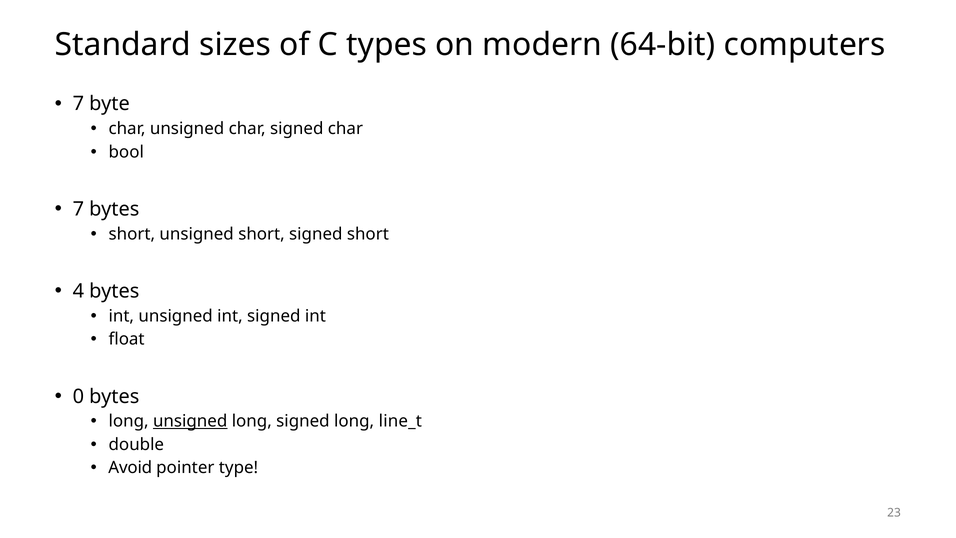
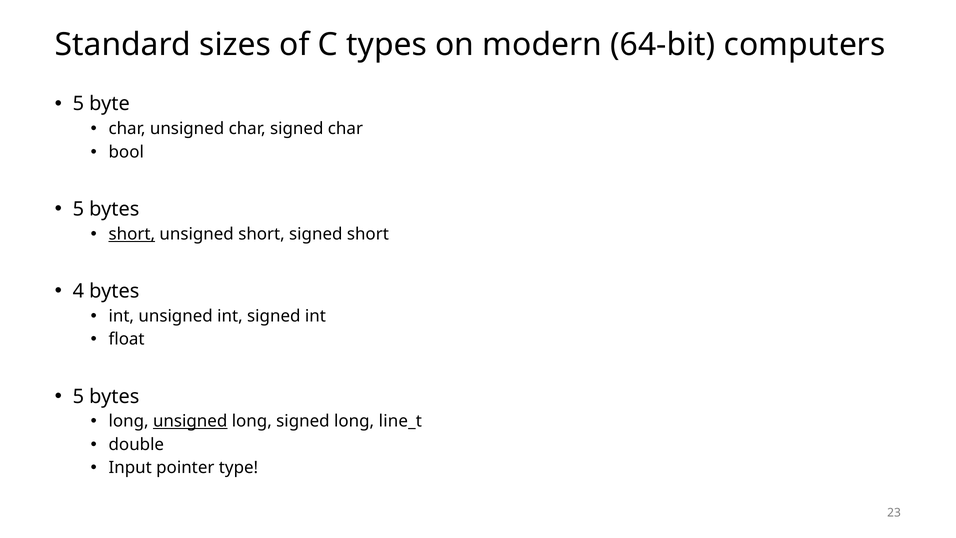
7: 7 -> 5 (78, 104)
7: 7 -> 5 (78, 209)
short underline: none -> present (132, 234)
0: 0 -> 5 (78, 396)
Avoid: Avoid -> Input (130, 468)
